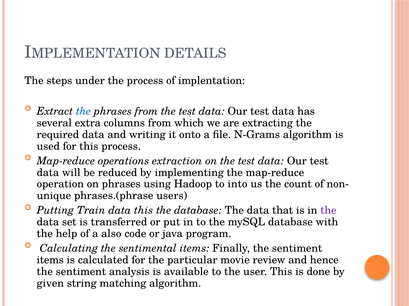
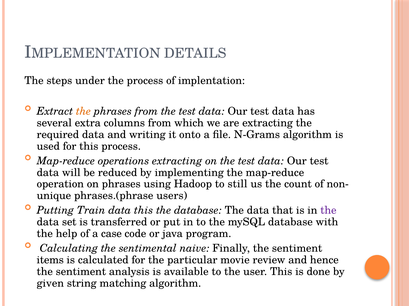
the colour: blue -> orange (84, 112)
operations extraction: extraction -> extracting (177, 161)
into: into -> still (238, 185)
also: also -> case (111, 234)
sentimental items: items -> naive (194, 249)
